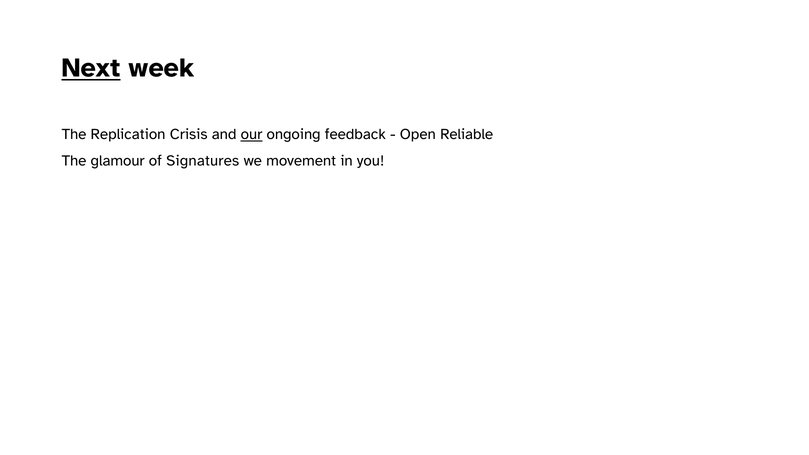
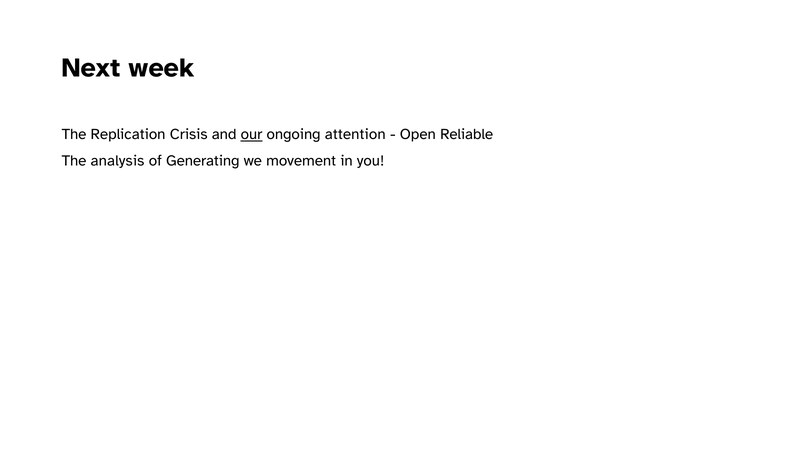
Next underline: present -> none (91, 68)
feedback: feedback -> attention (355, 134)
glamour: glamour -> analysis (117, 161)
Signatures: Signatures -> Generating (203, 161)
